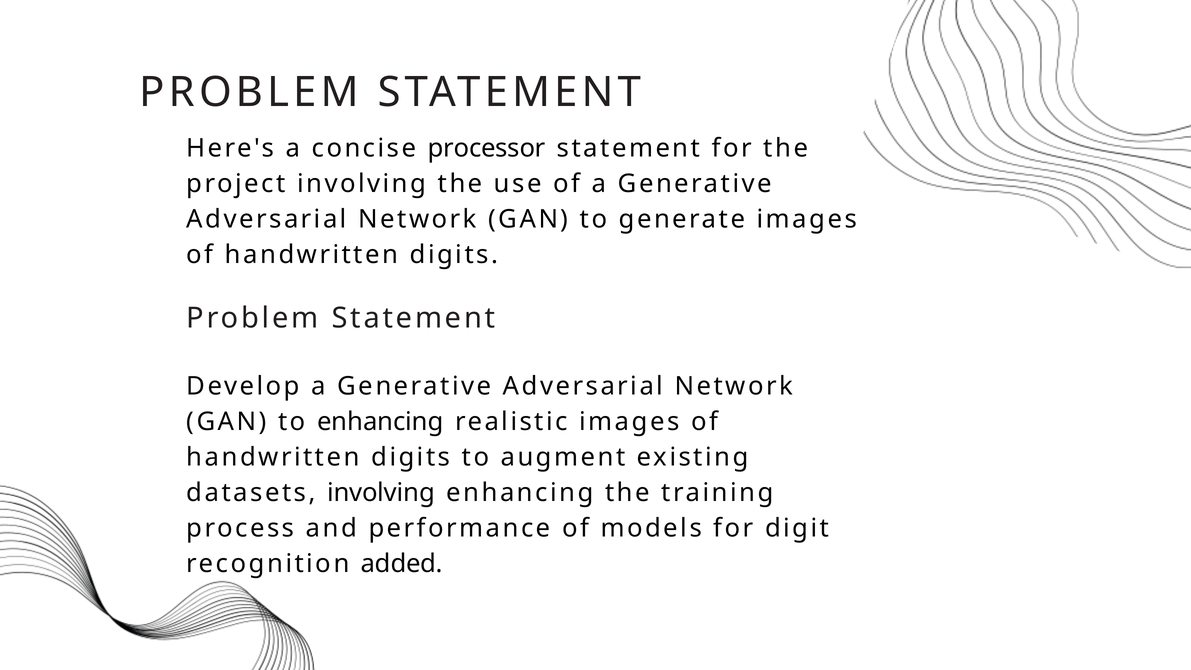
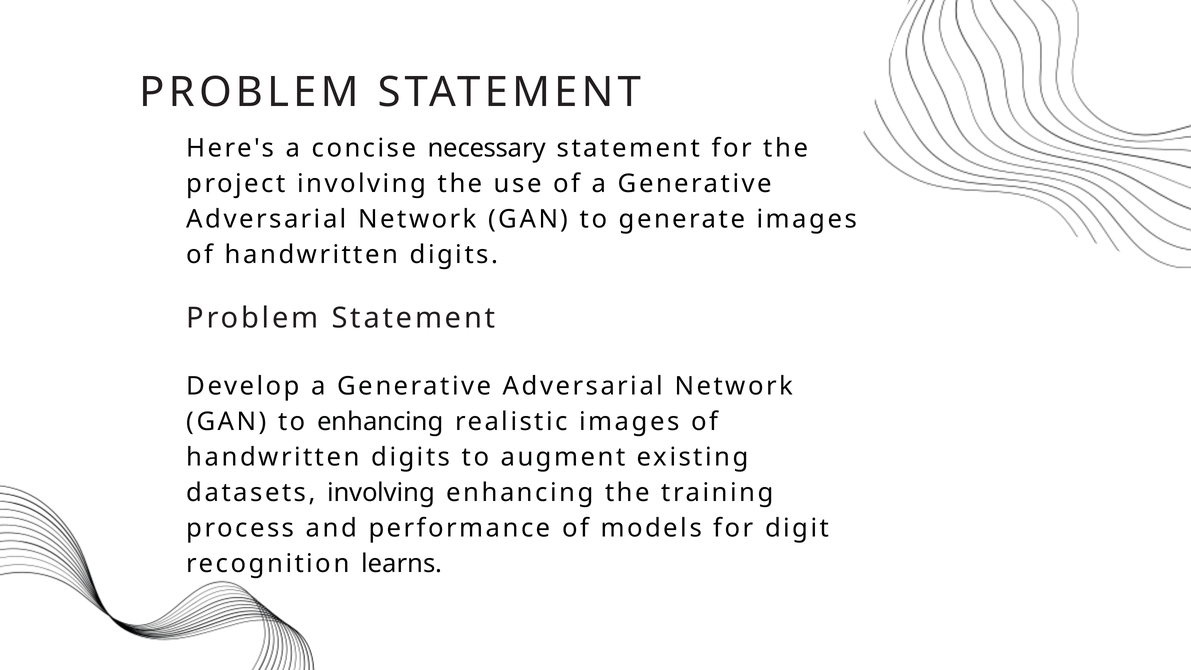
processor: processor -> necessary (487, 148)
added: added -> learns (402, 564)
